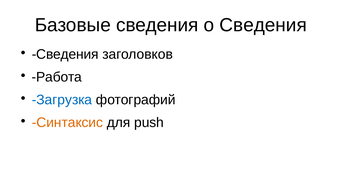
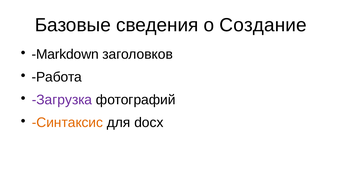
о Сведения: Сведения -> Создание (263, 25)
Сведения: Сведения -> Markdown (65, 54)
Загрузка colour: blue -> purple (62, 100)
push: push -> docx (149, 122)
